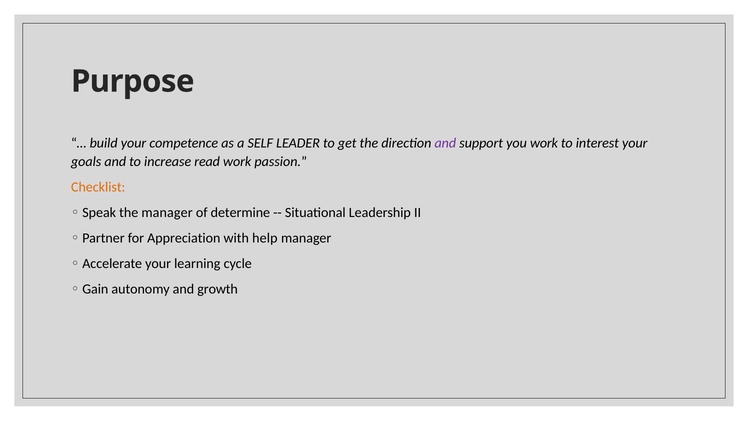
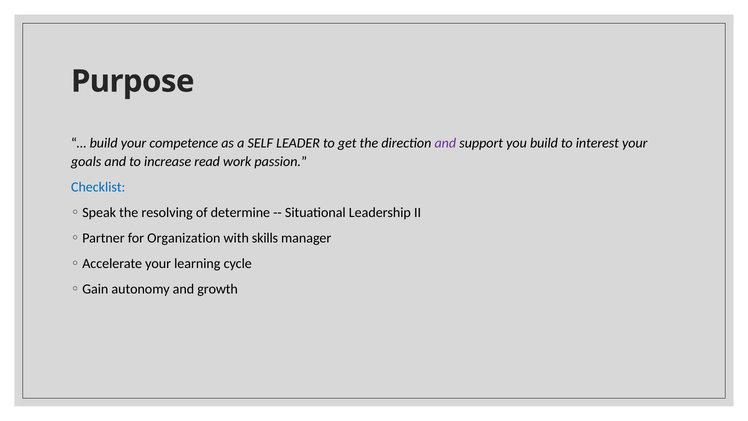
you work: work -> build (544, 143)
Checklist colour: orange -> blue (98, 187)
the manager: manager -> resolving (167, 212)
Appreciation: Appreciation -> Organization (184, 238)
help: help -> skills (265, 238)
